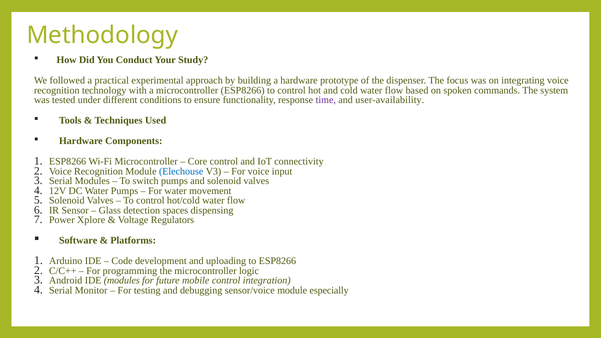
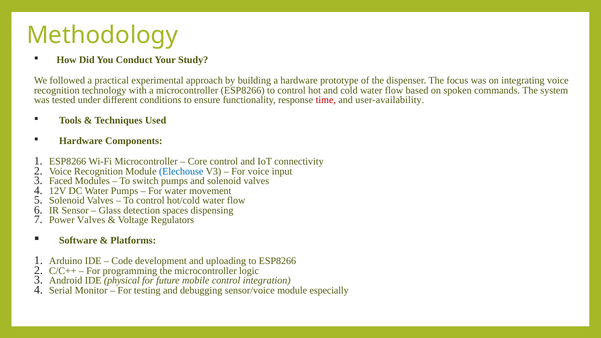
time colour: purple -> red (326, 100)
Serial: Serial -> Faced (61, 181)
Power Xplore: Xplore -> Valves (91, 220)
IDE modules: modules -> physical (122, 281)
